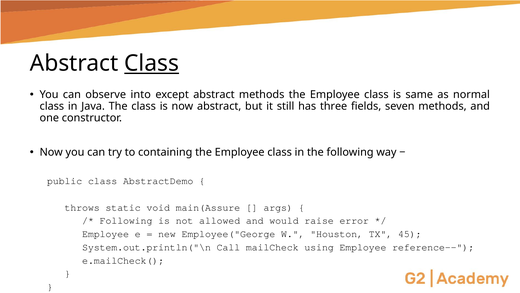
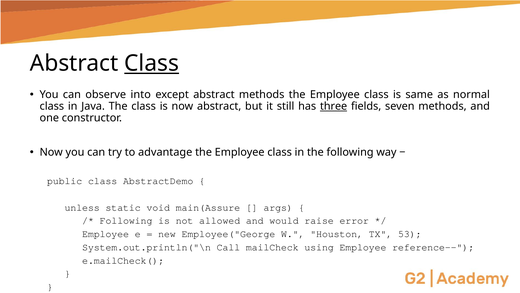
three underline: none -> present (334, 106)
containing: containing -> advantage (165, 152)
throws: throws -> unless (82, 207)
45: 45 -> 53 (410, 234)
